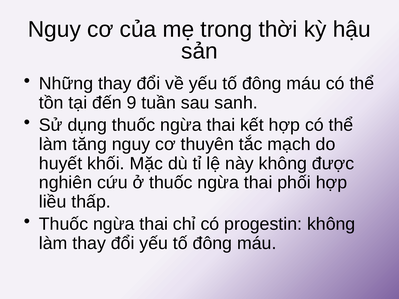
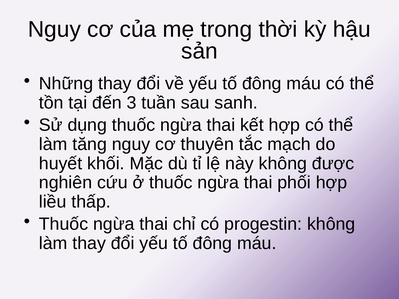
9: 9 -> 3 (132, 103)
